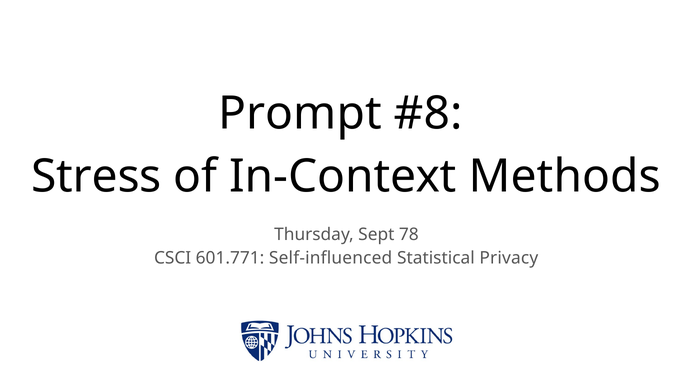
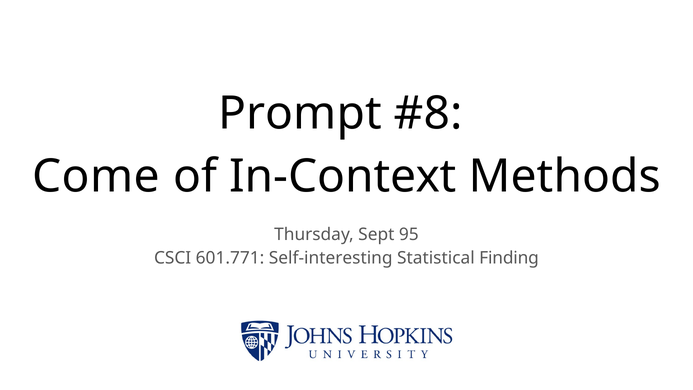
Stress: Stress -> Come (96, 176)
78: 78 -> 95 (409, 234)
Self-influenced: Self-influenced -> Self-interesting (331, 258)
Privacy: Privacy -> Finding (509, 258)
